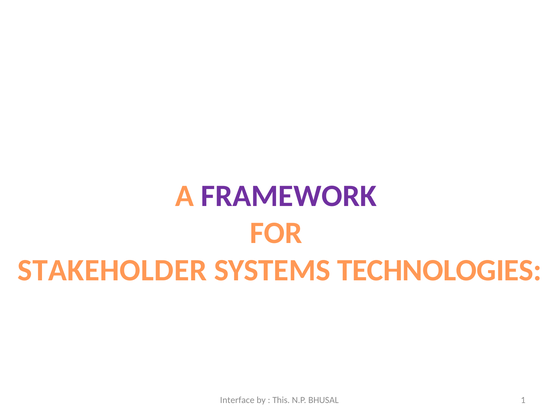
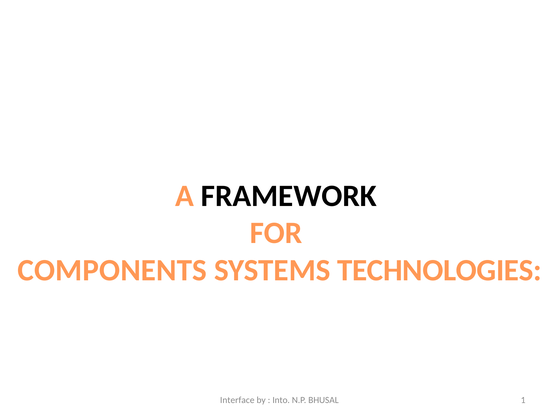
FRAMEWORK colour: purple -> black (289, 196)
STAKEHOLDER: STAKEHOLDER -> COMPONENTS (112, 270)
This: This -> Into (281, 400)
